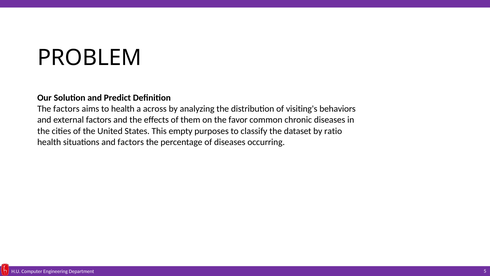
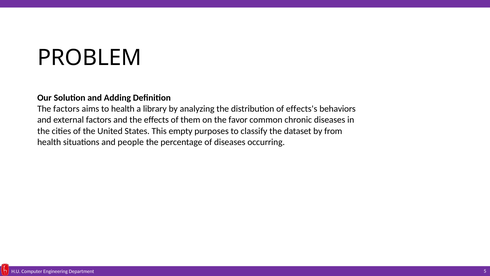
Predict: Predict -> Adding (117, 98)
across: across -> library (155, 109)
visiting's: visiting's -> effects's (302, 109)
ratio: ratio -> from (333, 131)
and factors: factors -> people (131, 142)
